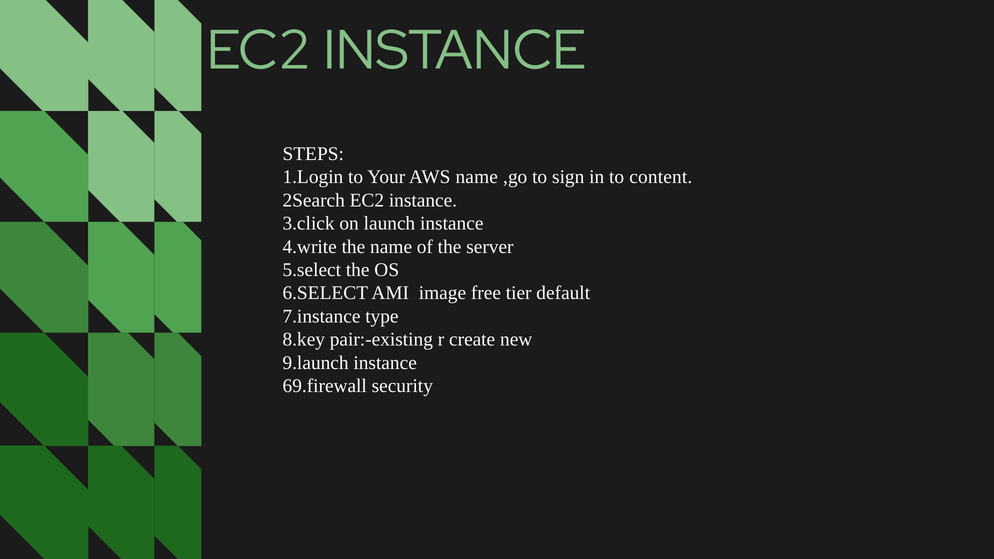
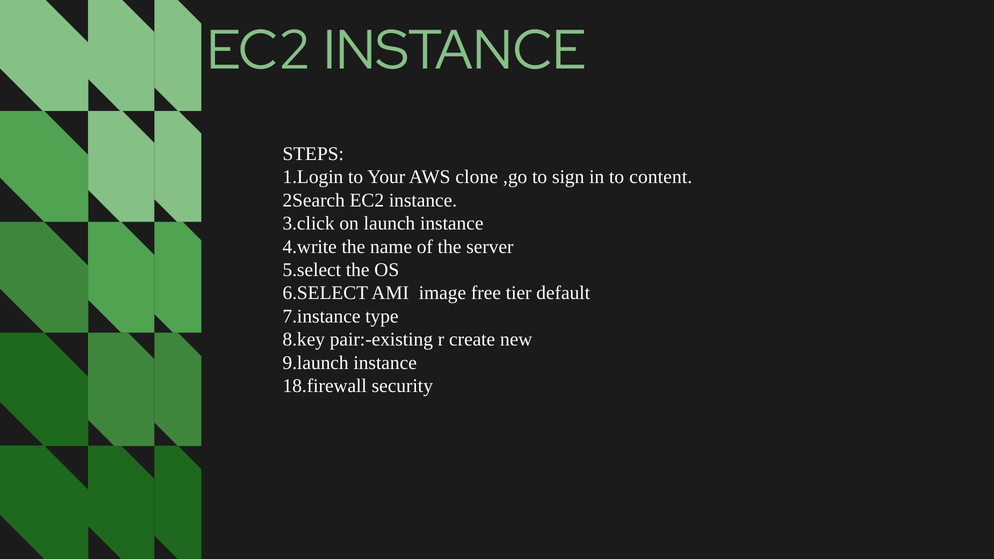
AWS name: name -> clone (477, 177)
69.firewall: 69.firewall -> 18.firewall (325, 386)
